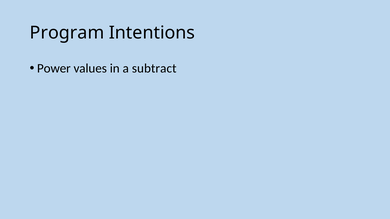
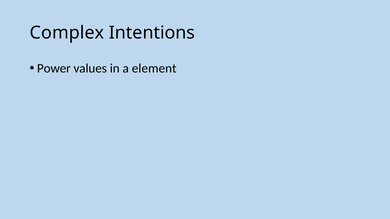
Program: Program -> Complex (67, 33)
subtract: subtract -> element (154, 69)
